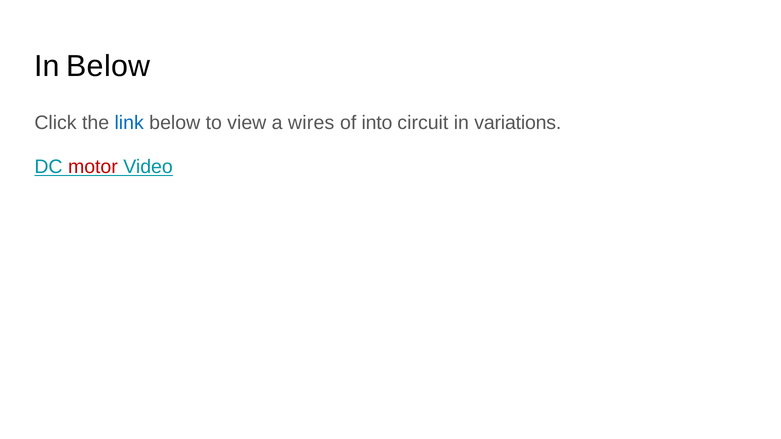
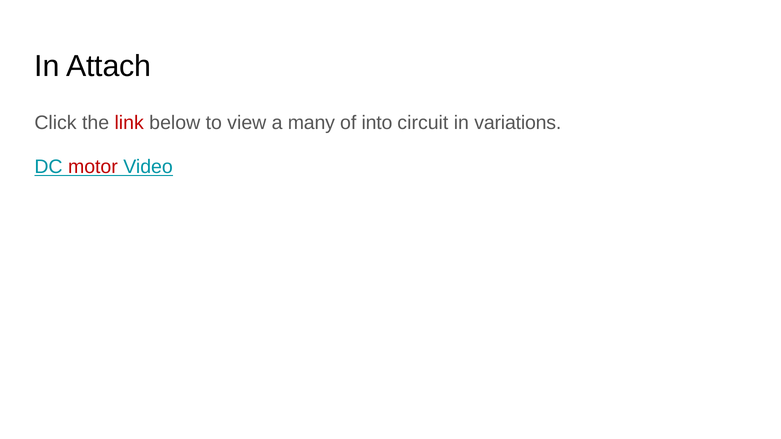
In Below: Below -> Attach (109, 66)
link colour: blue -> red (129, 123)
wires: wires -> many (311, 123)
